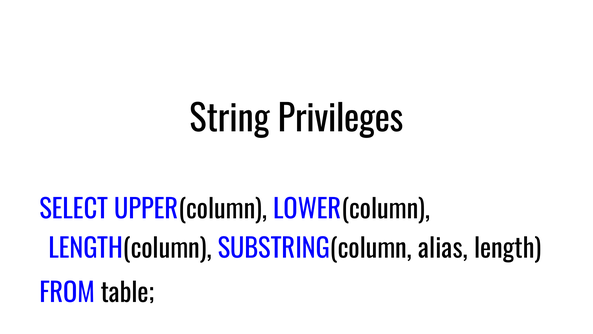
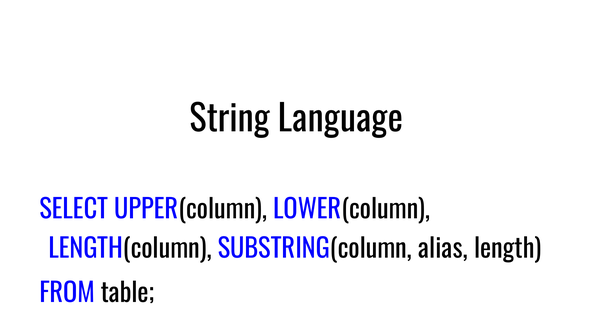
Privileges: Privileges -> Language (340, 119)
